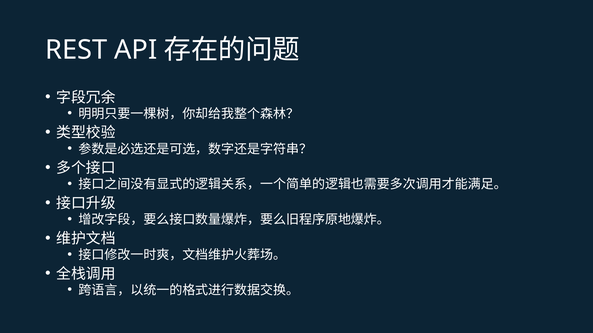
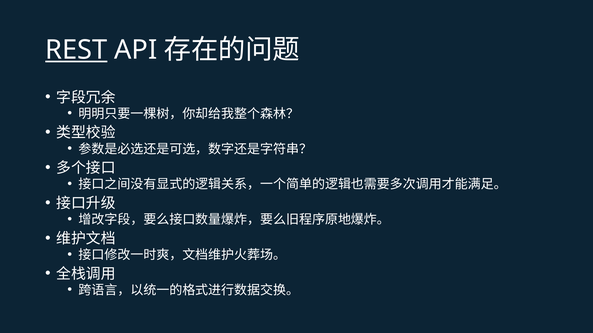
REST underline: none -> present (76, 50)
